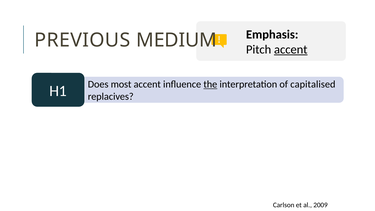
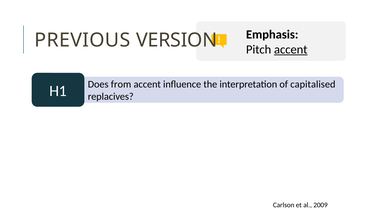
MEDIUM: MEDIUM -> VERSION (177, 40)
most: most -> from (121, 84)
the underline: present -> none (210, 84)
